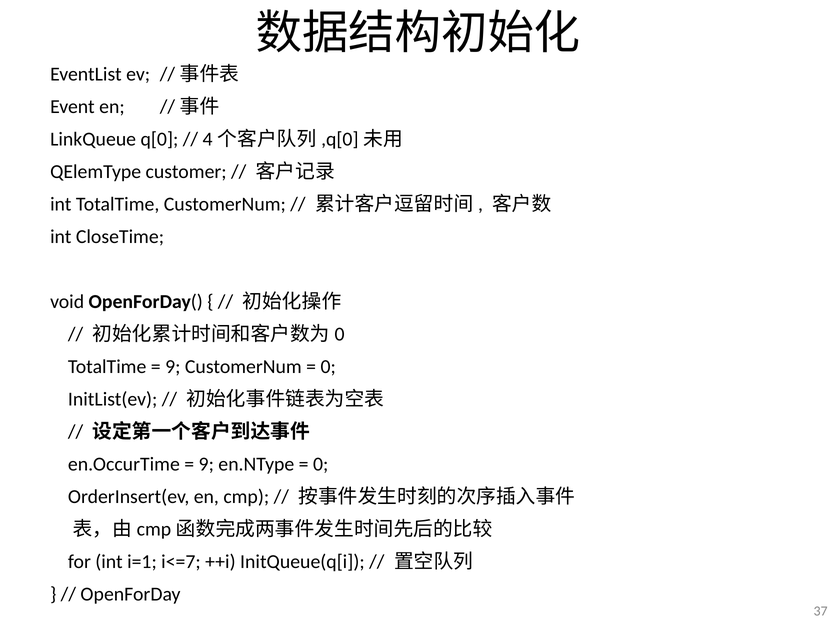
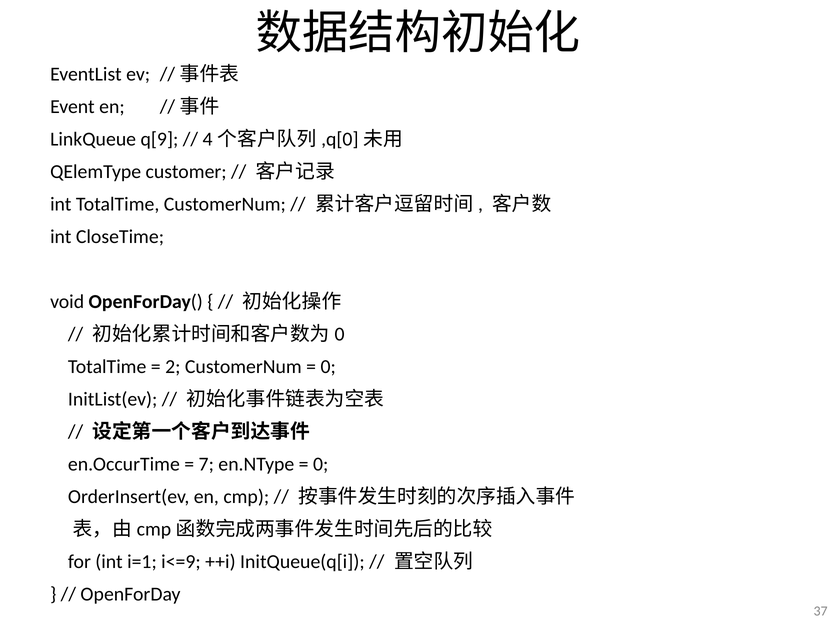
q[0: q[0 -> q[9 (159, 139)
9: 9 -> 2 (173, 367)
9: 9 -> 7 (206, 464)
i<=7: i<=7 -> i<=9 (181, 562)
